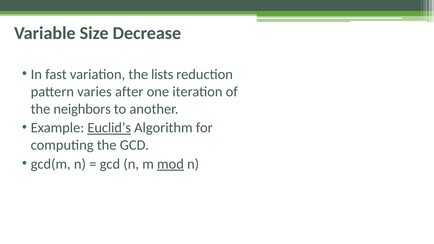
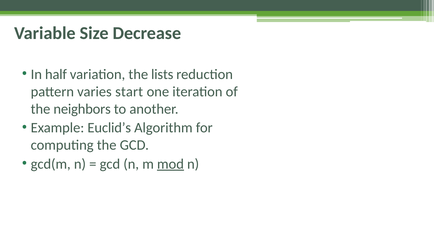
fast: fast -> half (56, 74)
after: after -> start (129, 92)
Euclid’s underline: present -> none (109, 128)
